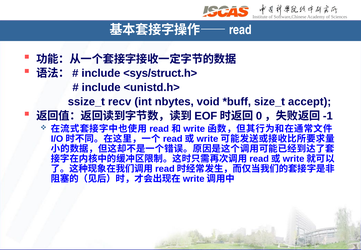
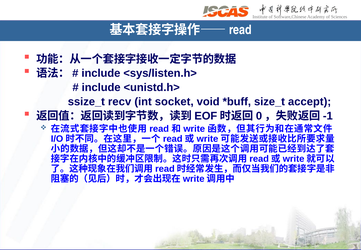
<sys/struct.h>: <sys/struct.h> -> <sys/listen.h> (160, 73)
nbytes: nbytes -> socket (174, 102)
